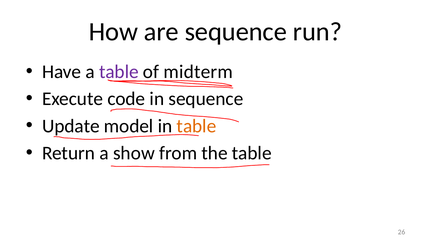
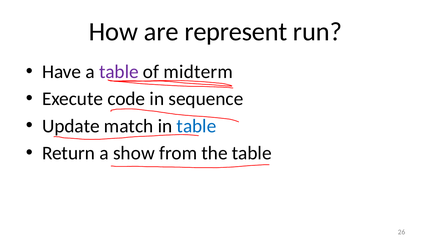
are sequence: sequence -> represent (236, 32)
model: model -> match (129, 126)
table colour: orange -> blue (196, 126)
